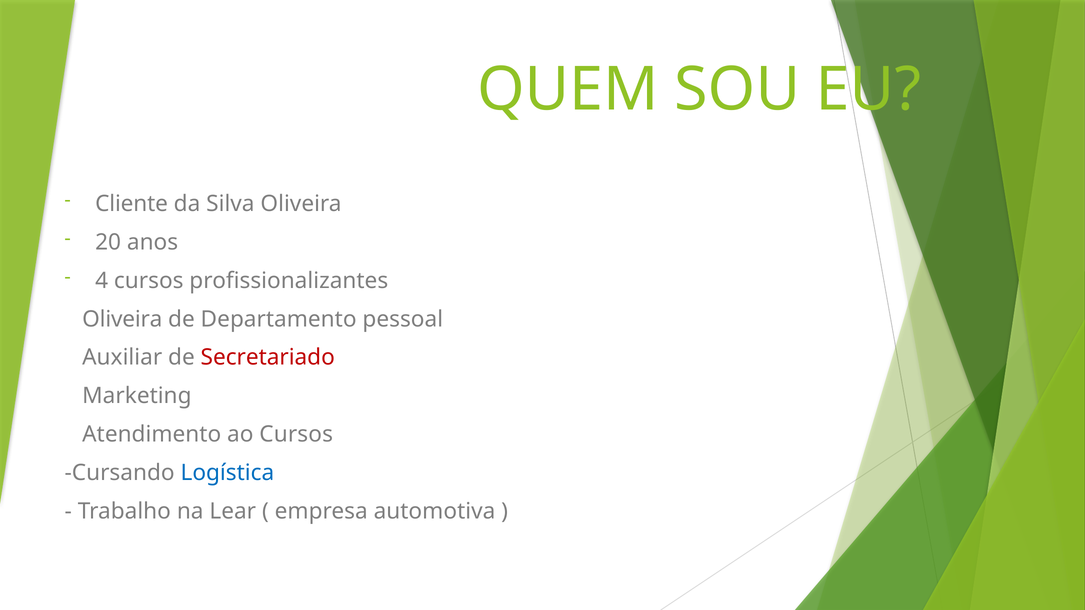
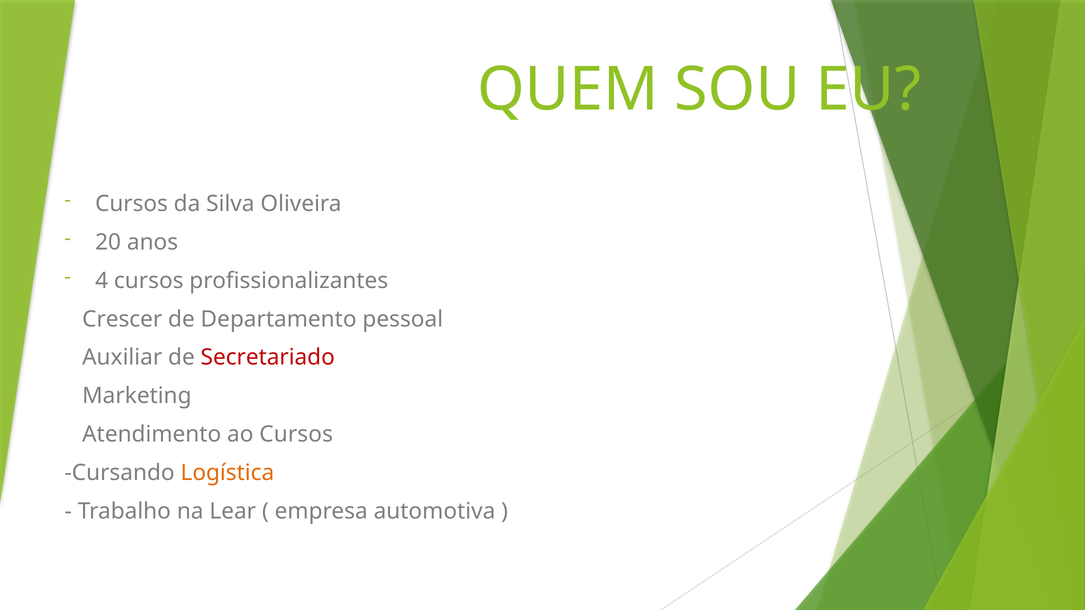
Cliente: Cliente -> Cursos (132, 204)
Oliveira: Oliveira -> Crescer (122, 319)
Logística colour: blue -> orange (227, 473)
